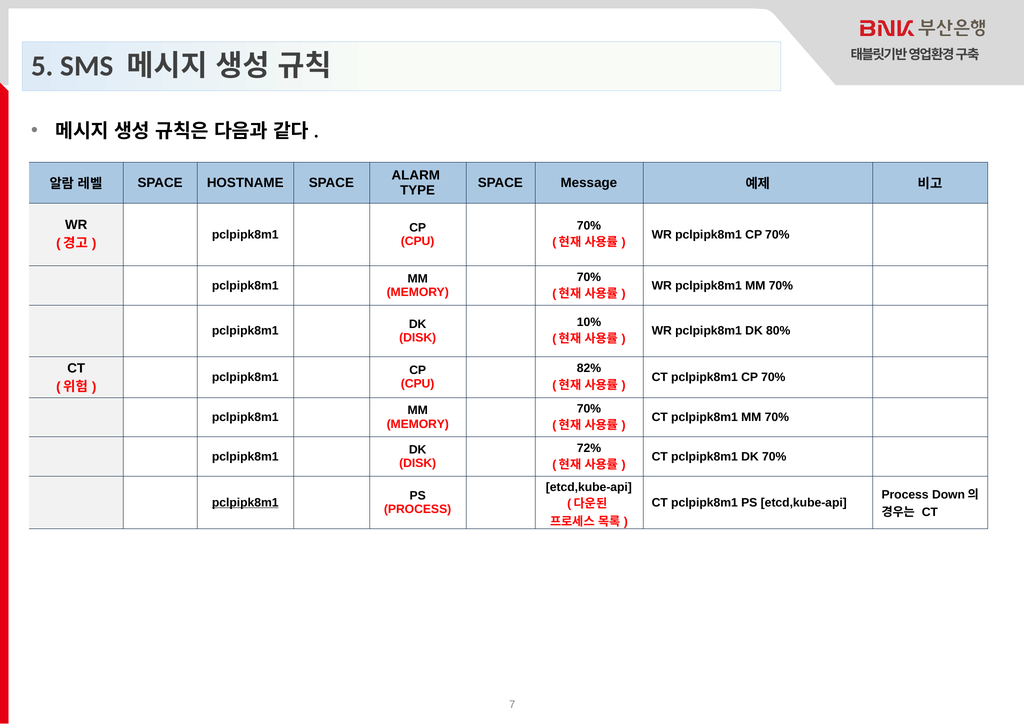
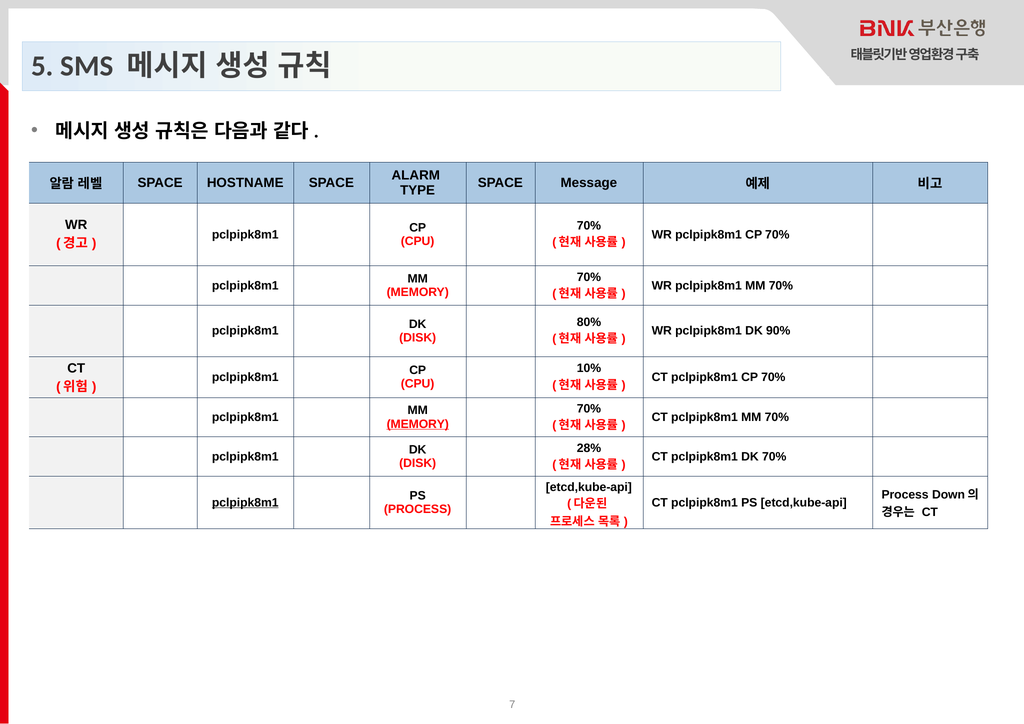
10%: 10% -> 80% (589, 322)
80%: 80% -> 90% (778, 331)
82%: 82% -> 10% (589, 368)
MEMORY underline: none -> present (418, 424)
72%: 72% -> 28% (589, 448)
